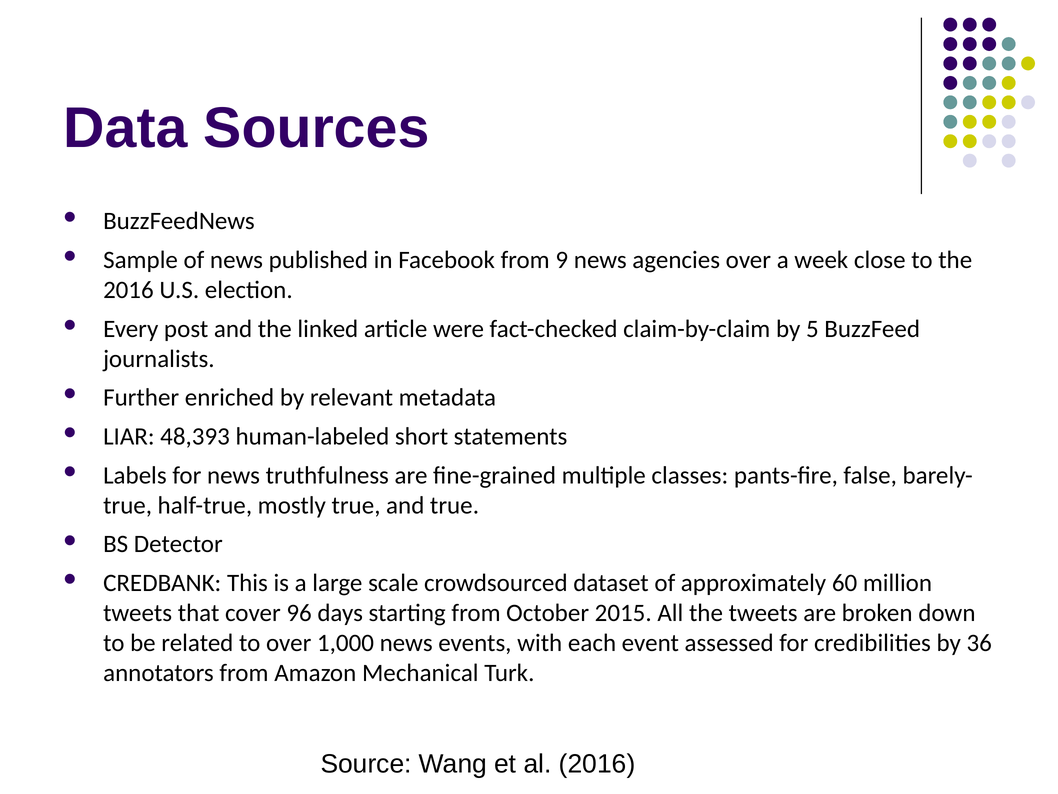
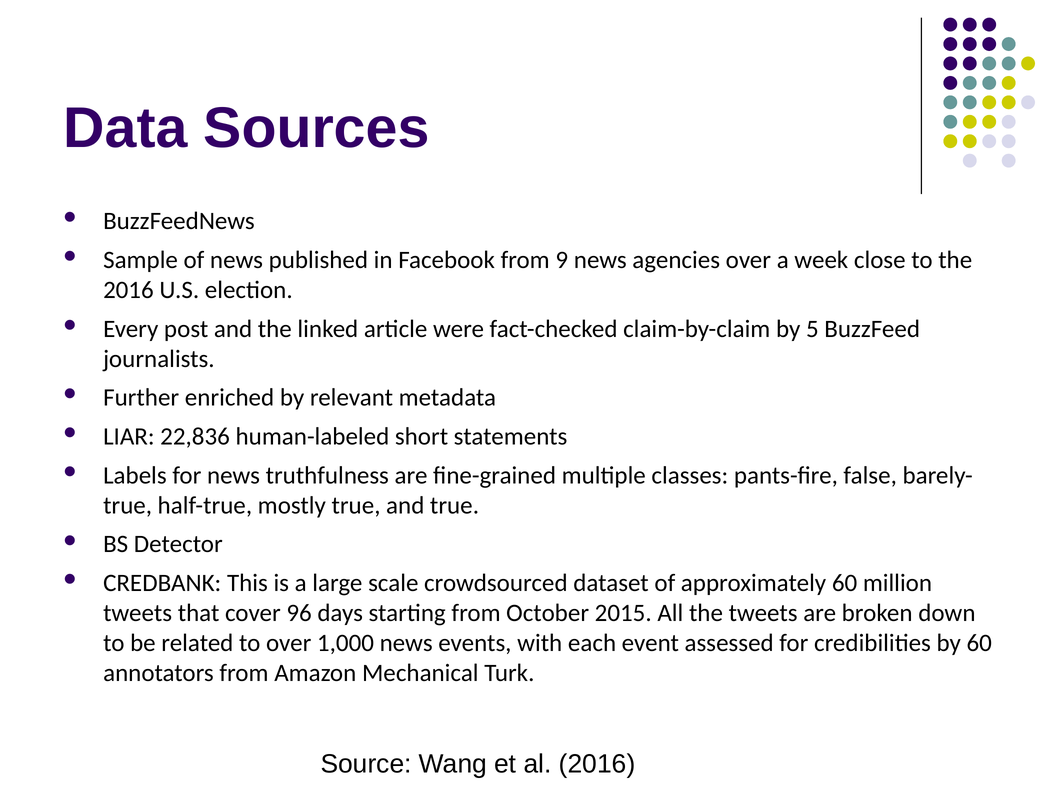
48,393: 48,393 -> 22,836 (195, 436)
by 36: 36 -> 60 (979, 643)
